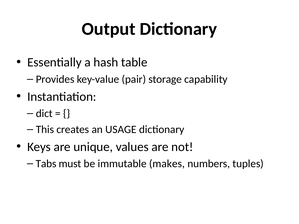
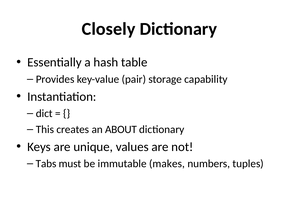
Output: Output -> Closely (109, 29)
USAGE: USAGE -> ABOUT (121, 130)
